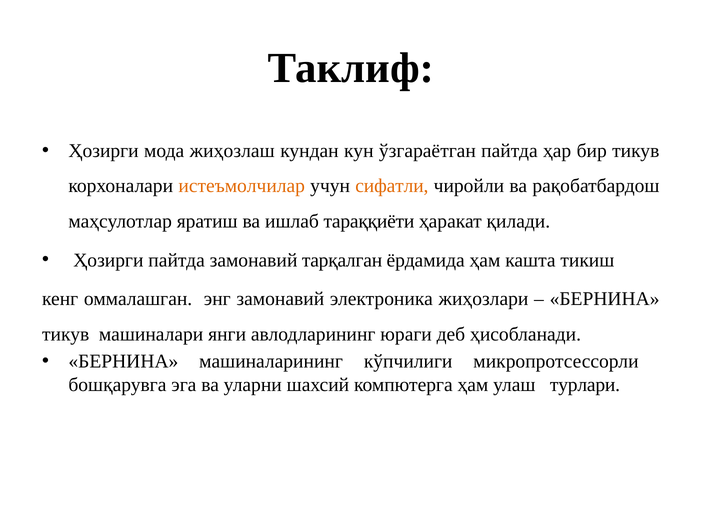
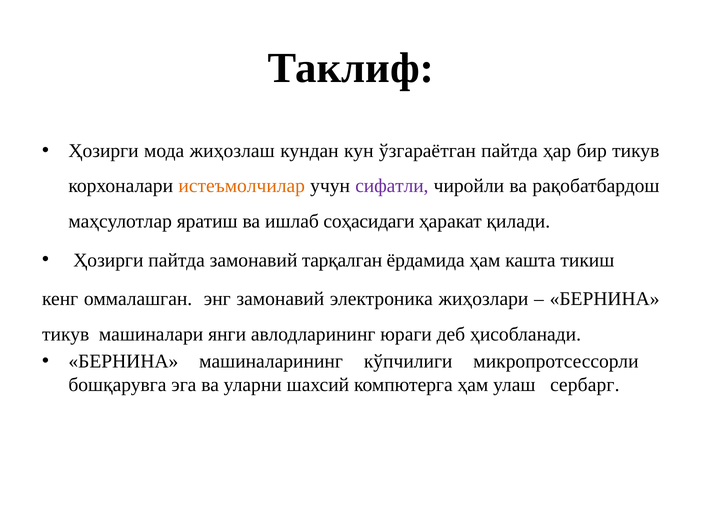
сифатли colour: orange -> purple (392, 186)
тараққиёти: тараққиёти -> соҳасидаги (369, 221)
турлари: турлари -> сербарг (585, 385)
